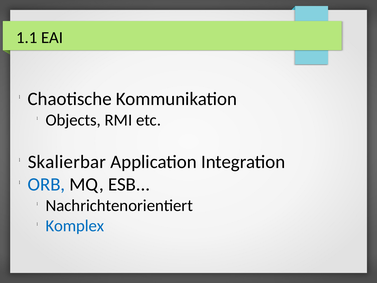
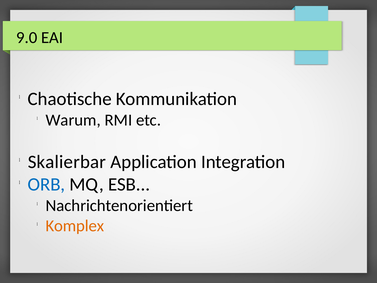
1.1: 1.1 -> 9.0 (27, 37)
Objects: Objects -> Warum (73, 120)
Komplex colour: blue -> orange (75, 226)
